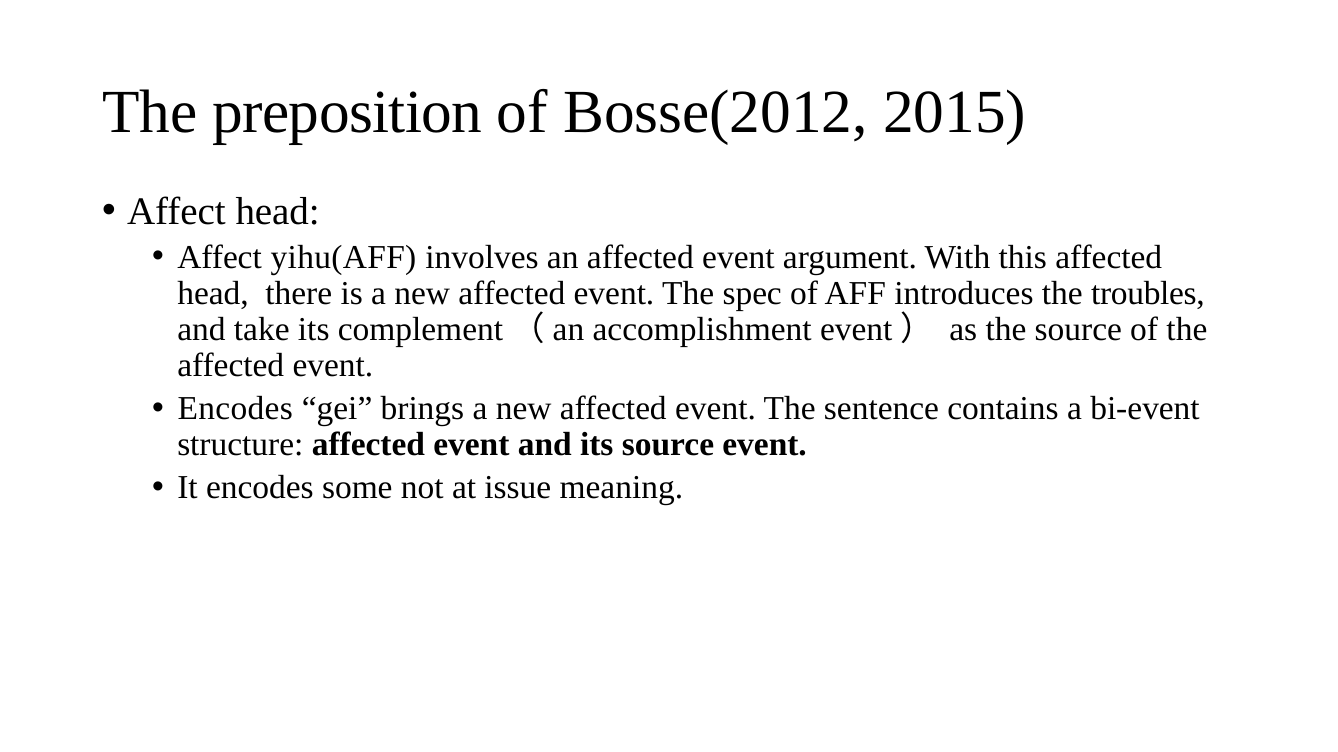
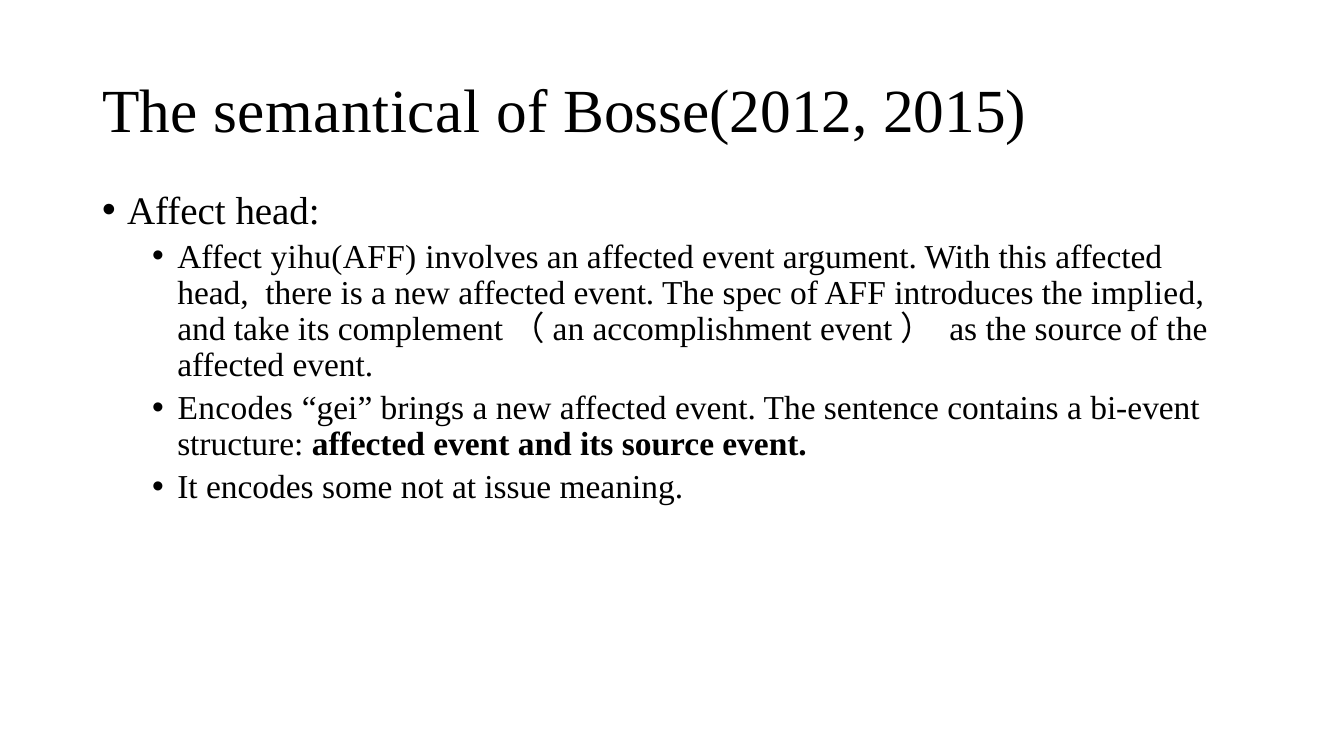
preposition: preposition -> semantical (347, 112)
troubles: troubles -> implied (1148, 294)
